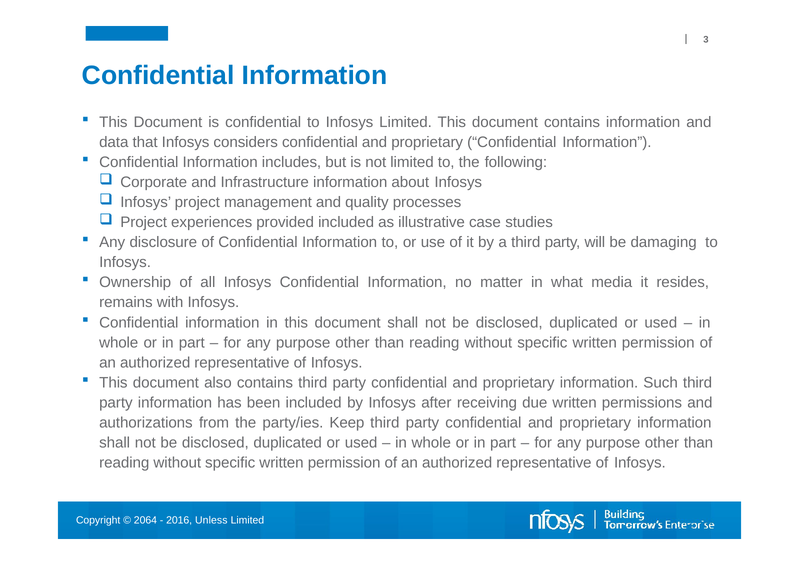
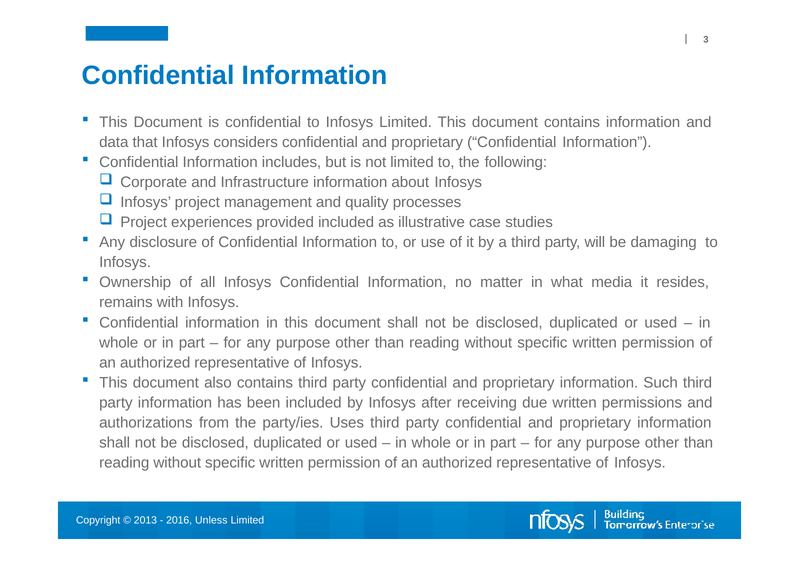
Keep: Keep -> Uses (347, 422)
2064: 2064 -> 2013 (145, 520)
